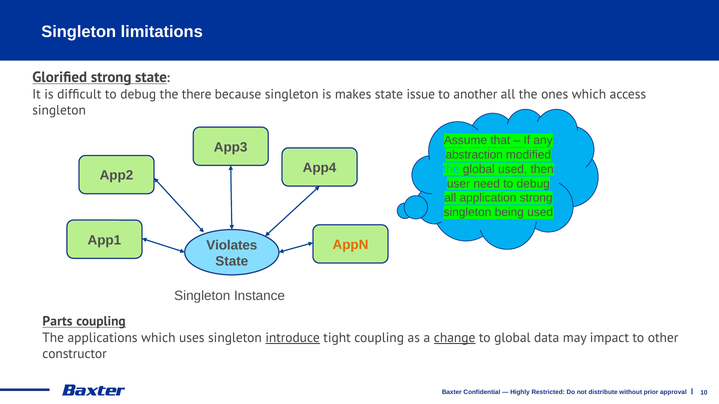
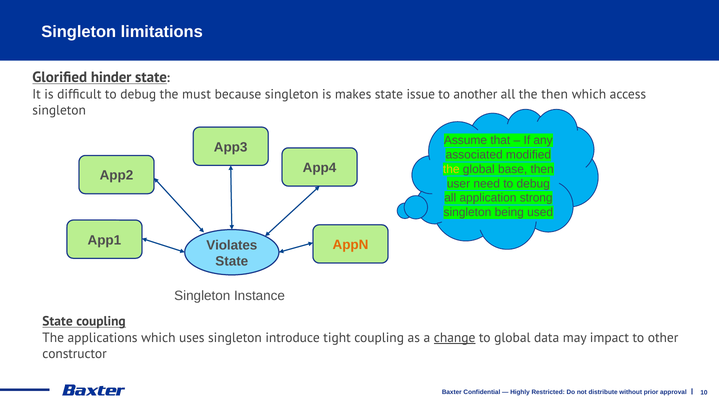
Glorified strong: strong -> hinder (111, 77)
there: there -> must (197, 94)
the ones: ones -> then (555, 94)
abstraction: abstraction -> associated (474, 155)
the colour: light blue -> yellow (451, 169)
global used: used -> base (513, 169)
Parts: Parts -> State (58, 322)
introduce underline: present -> none (293, 338)
